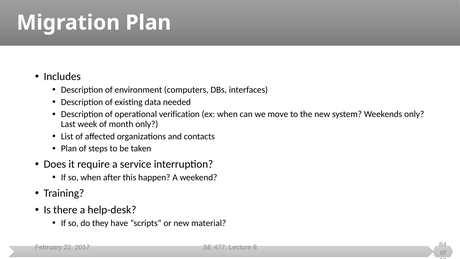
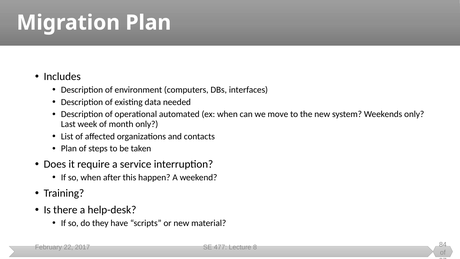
verification: verification -> automated (179, 114)
